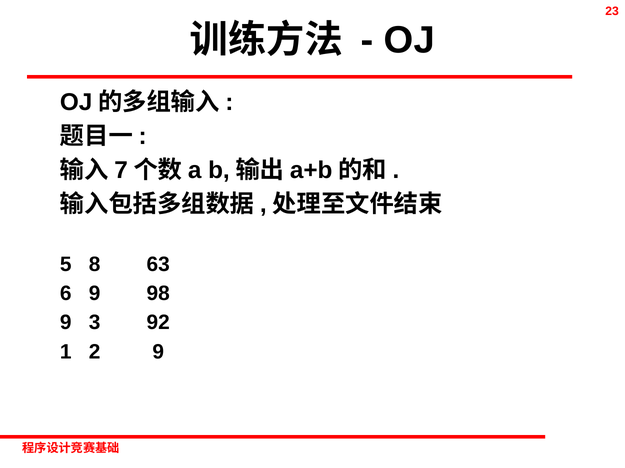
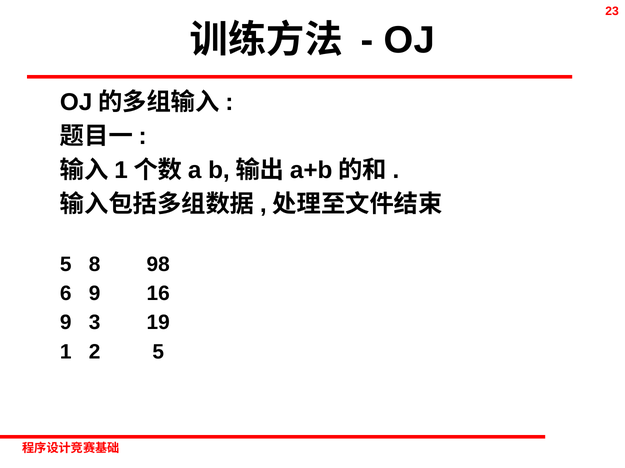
7: 7 -> 1 (121, 171)
63: 63 -> 98 (158, 265)
98: 98 -> 16 (158, 294)
92: 92 -> 19 (158, 323)
2 9: 9 -> 5 (158, 352)
